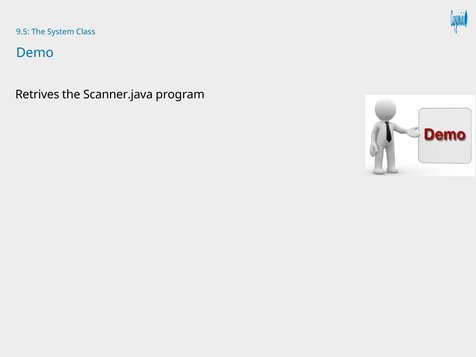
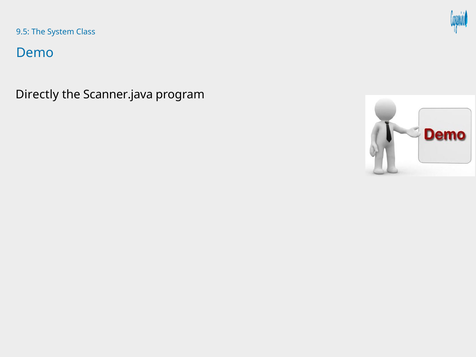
Retrives: Retrives -> Directly (37, 95)
